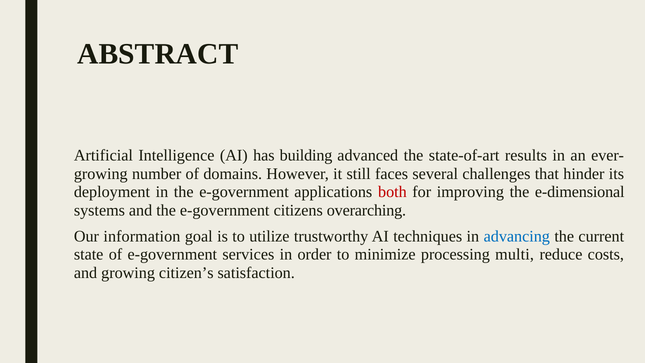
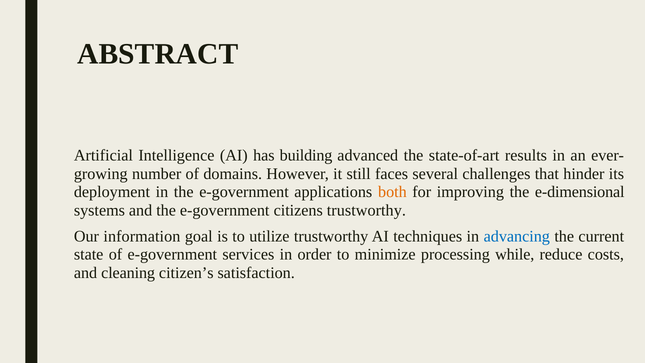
both colour: red -> orange (392, 192)
citizens overarching: overarching -> trustworthy (366, 210)
multi: multi -> while (515, 255)
and growing: growing -> cleaning (128, 273)
